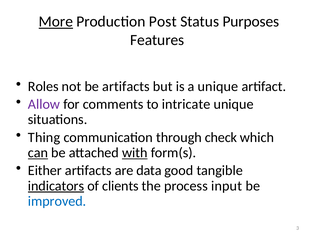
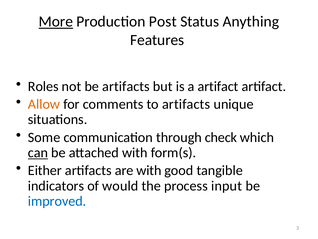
Purposes: Purposes -> Anything (251, 21)
a unique: unique -> artifact (218, 86)
Allow colour: purple -> orange (44, 104)
to intricate: intricate -> artifacts (186, 104)
Thing: Thing -> Some (44, 137)
with underline: present -> none (135, 152)
are data: data -> with (149, 170)
indicators underline: present -> none (56, 185)
clients: clients -> would (120, 185)
